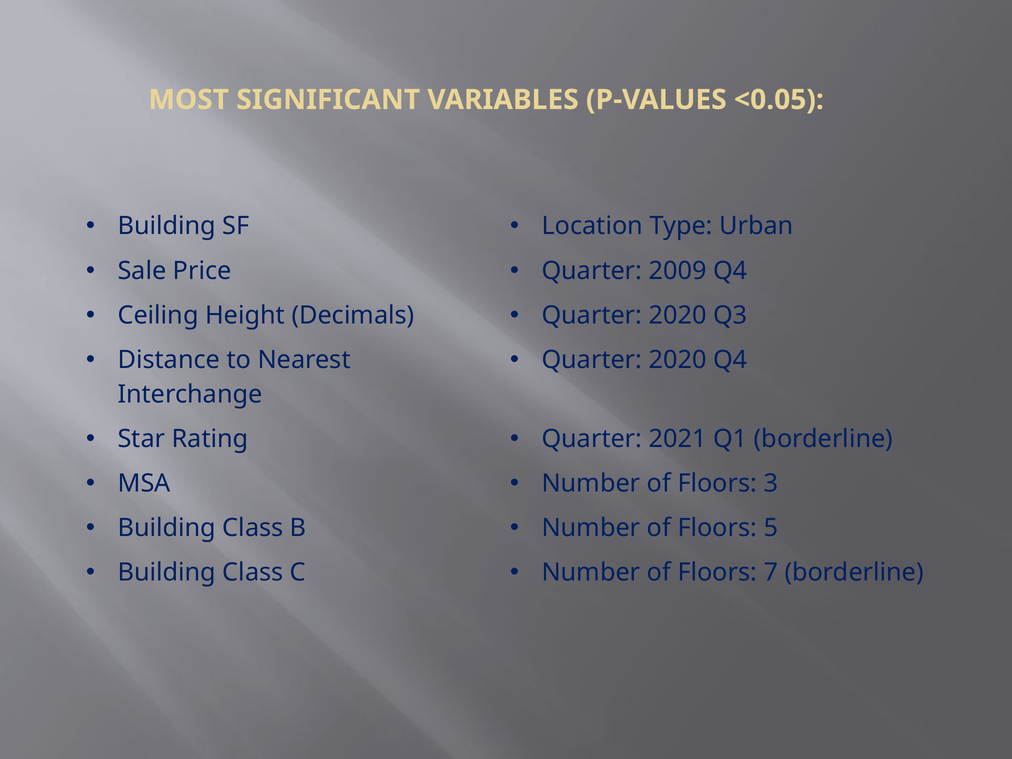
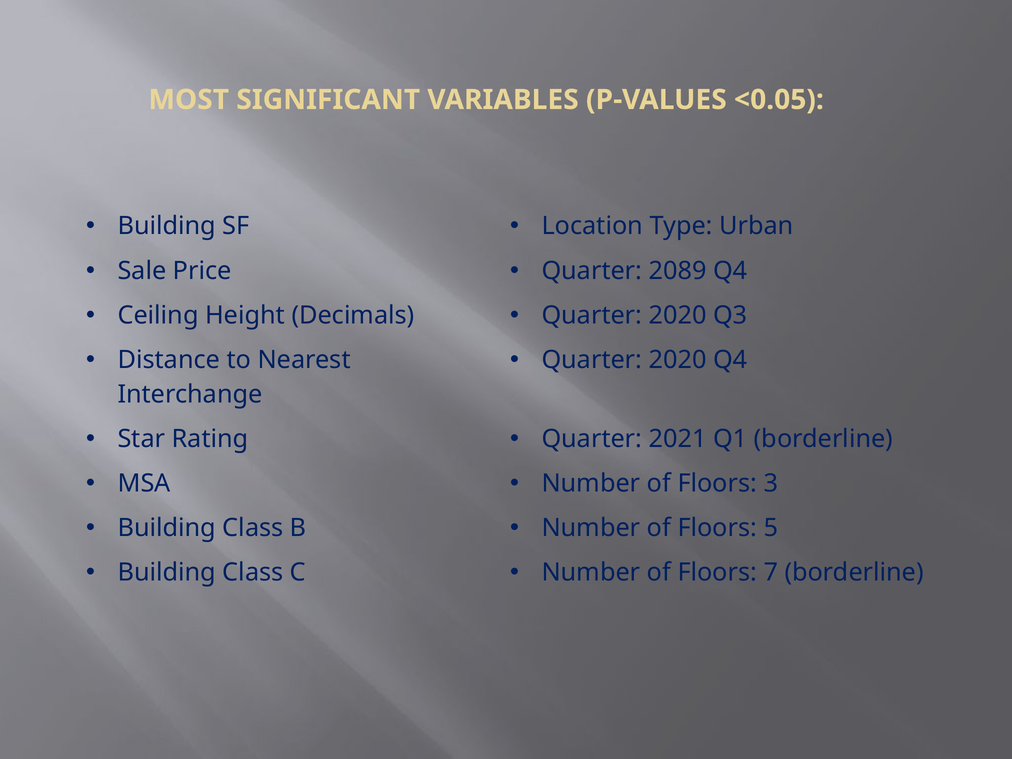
2009: 2009 -> 2089 (678, 271)
